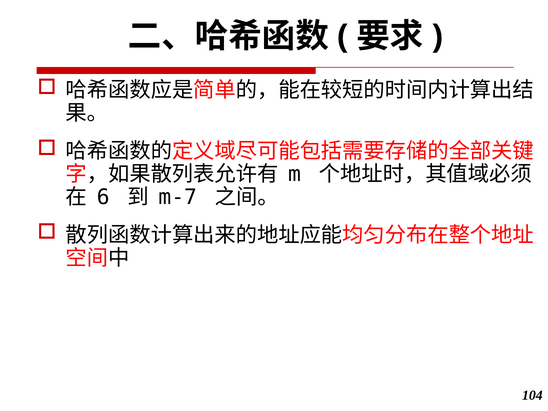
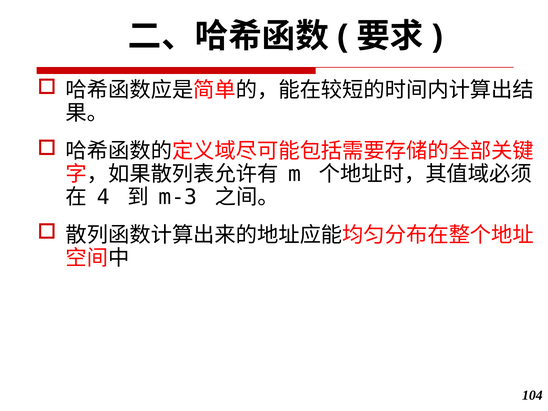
6: 6 -> 4 (103, 197)
m-7: m-7 -> m-3 (178, 197)
